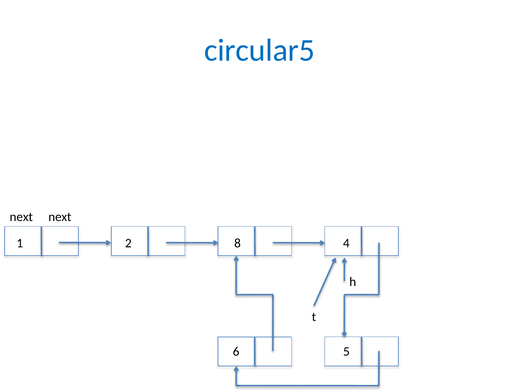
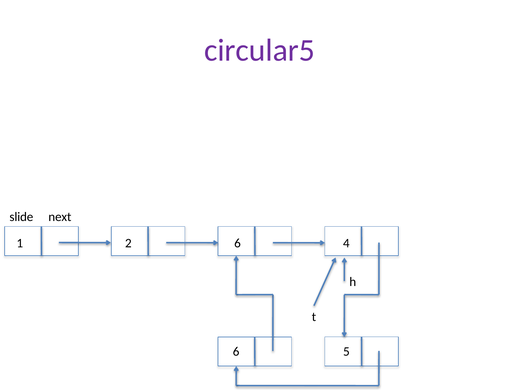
circular5 colour: blue -> purple (259, 50)
next: next -> slide (21, 216)
1 8: 8 -> 6 (238, 243)
